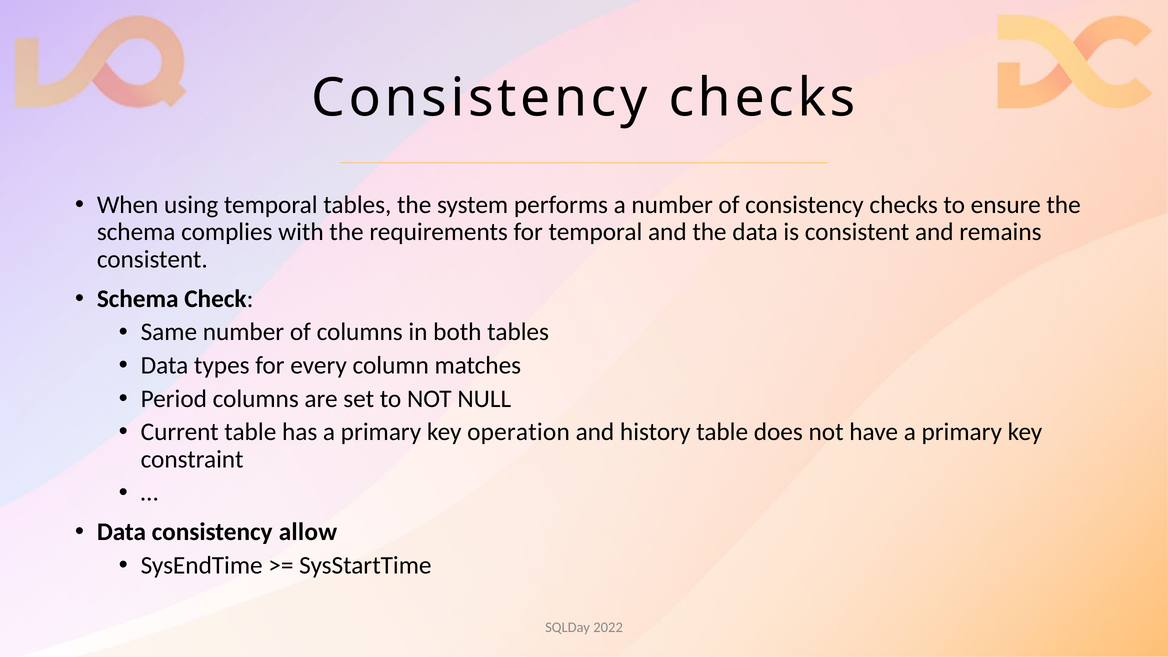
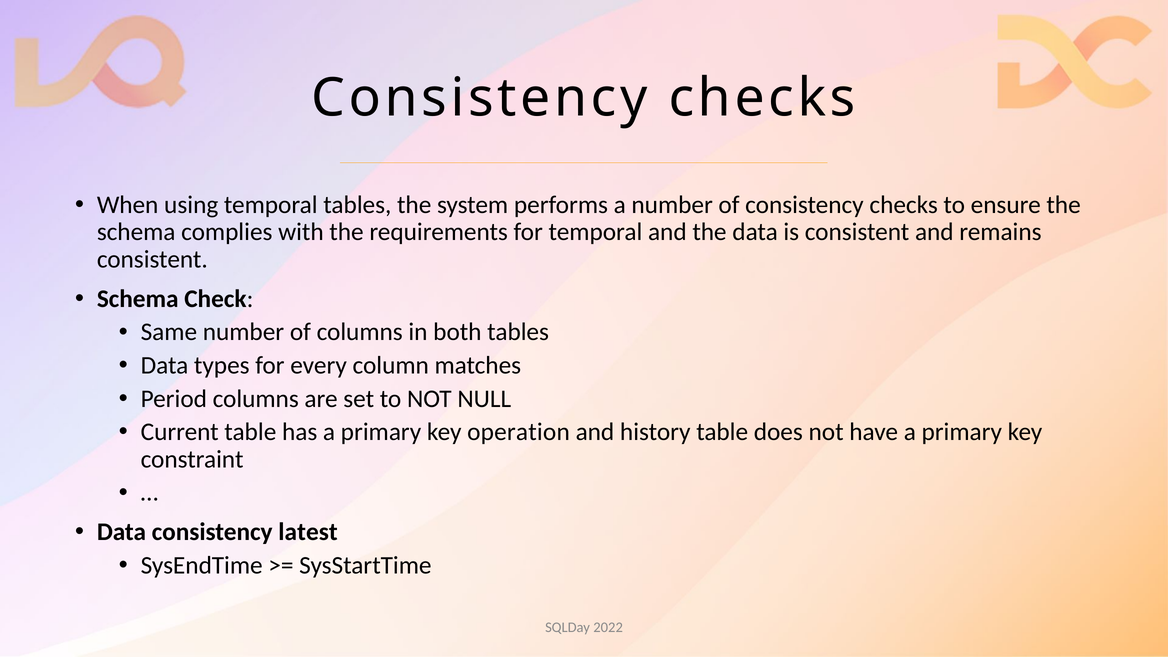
allow: allow -> latest (308, 532)
